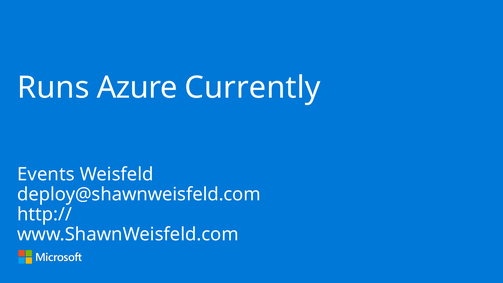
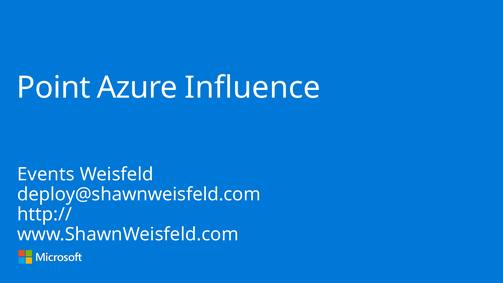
Runs: Runs -> Point (54, 88)
Currently: Currently -> Influence (253, 88)
